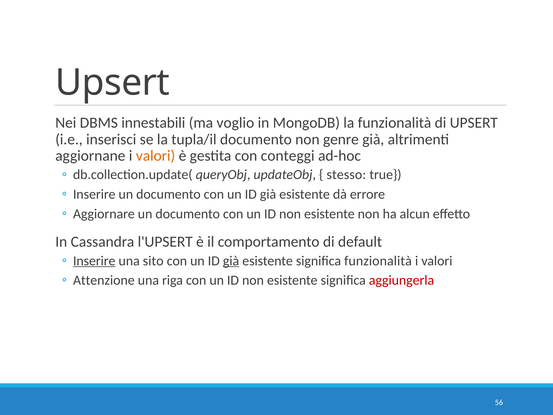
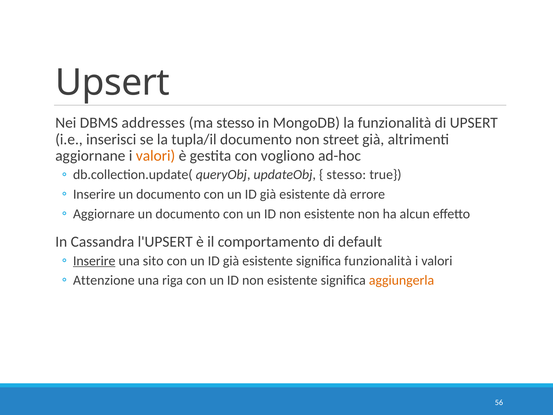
innestabili: innestabili -> addresses (153, 123)
ma voglio: voglio -> stesso (235, 123)
genre: genre -> street (341, 139)
conteggi: conteggi -> vogliono (288, 156)
già underline: present -> none (231, 261)
aggiungerla colour: red -> orange (402, 280)
